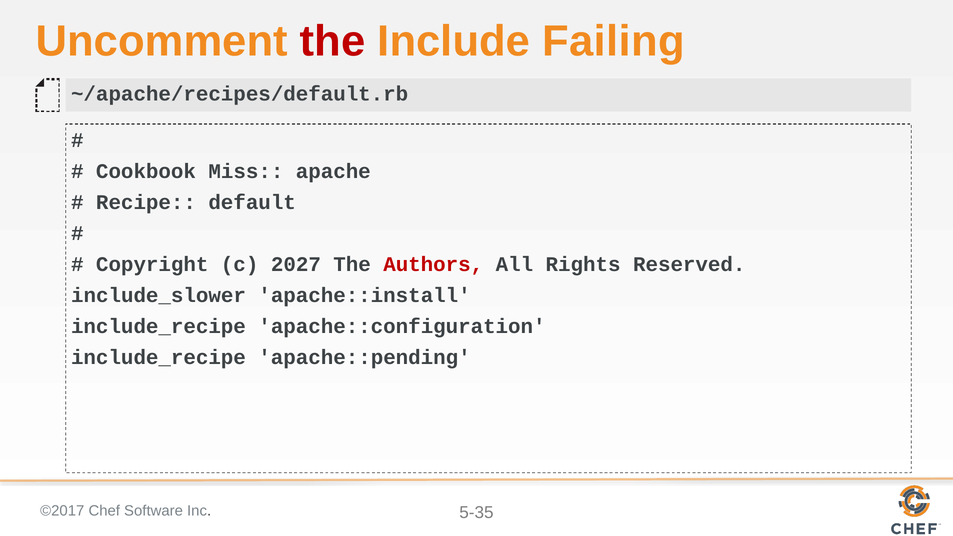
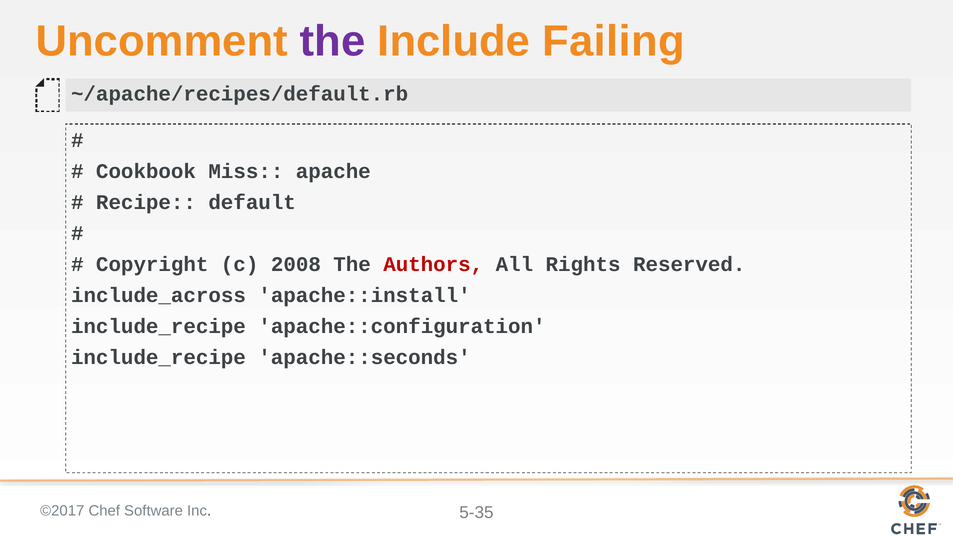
the colour: red -> purple (333, 41)
2027: 2027 -> 2008 (296, 265)
include_slower: include_slower -> include_across (158, 295)
apache::pending: apache::pending -> apache::seconds (365, 357)
